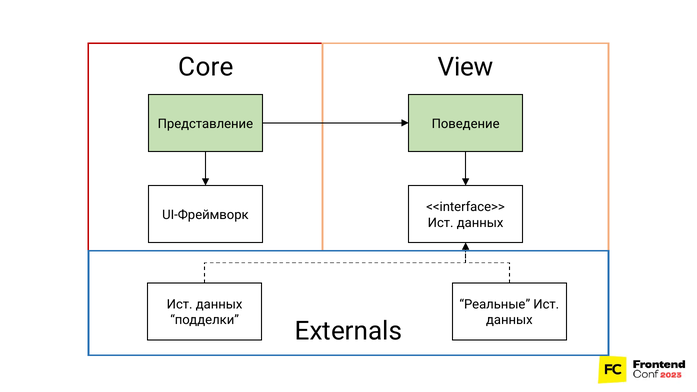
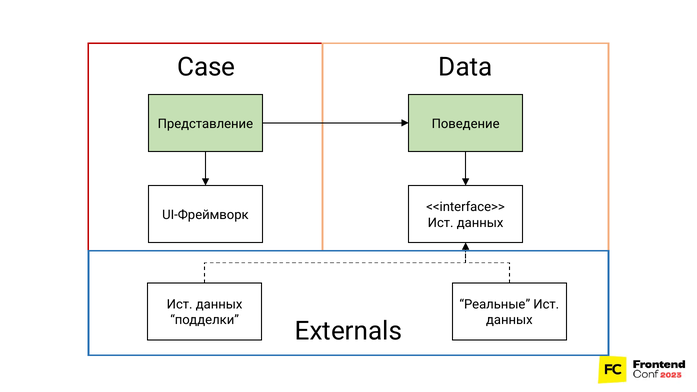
Core: Core -> Case (206, 67)
View: View -> Data (465, 67)
